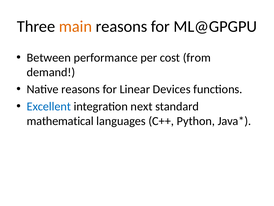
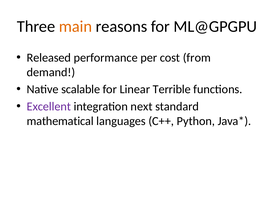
Between: Between -> Released (49, 57)
Native reasons: reasons -> scalable (81, 89)
Devices: Devices -> Terrible (172, 89)
Excellent colour: blue -> purple (49, 106)
